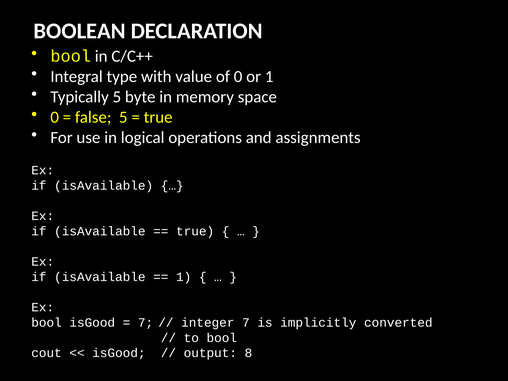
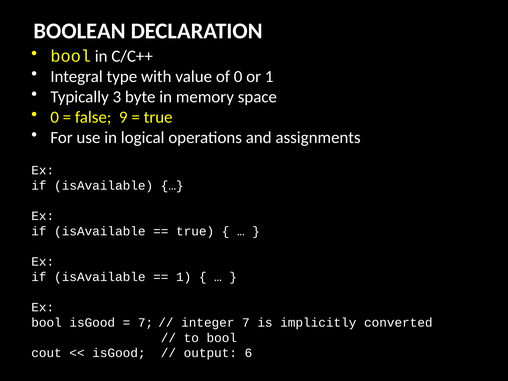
Typically 5: 5 -> 3 (117, 97)
false 5: 5 -> 9 (123, 117)
8: 8 -> 6 (248, 353)
